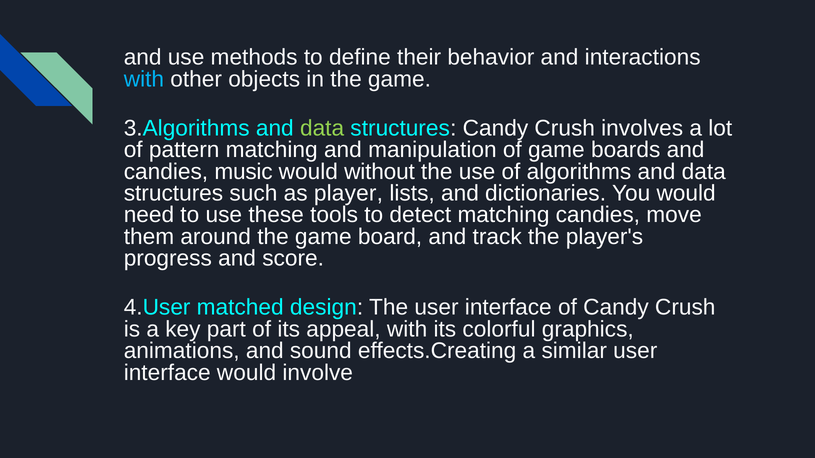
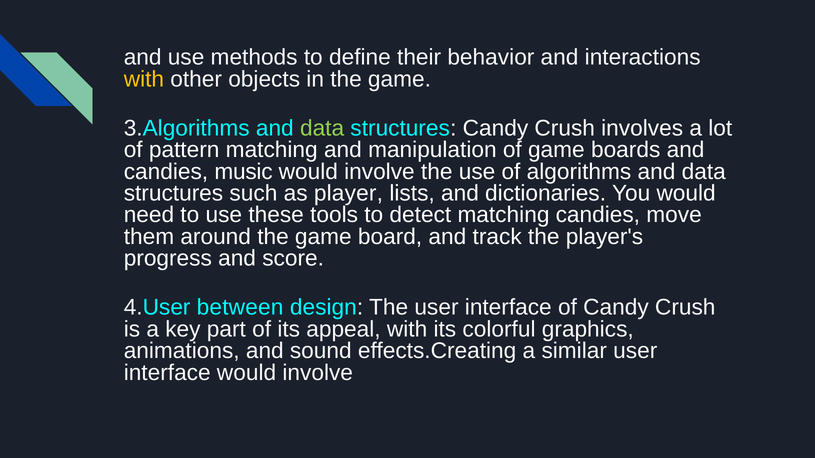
with colour: light blue -> yellow (144, 79)
without: without -> involve (379, 172)
matched: matched -> between (240, 308)
